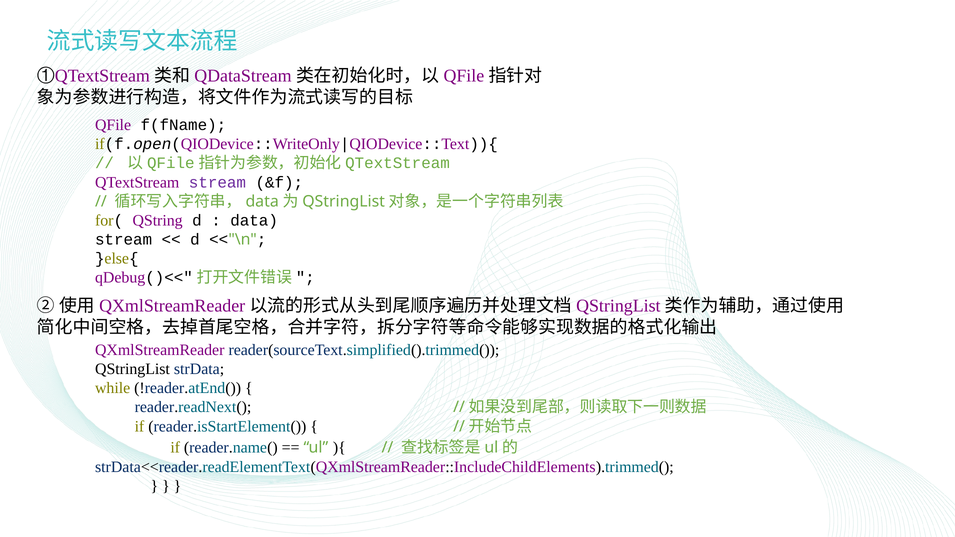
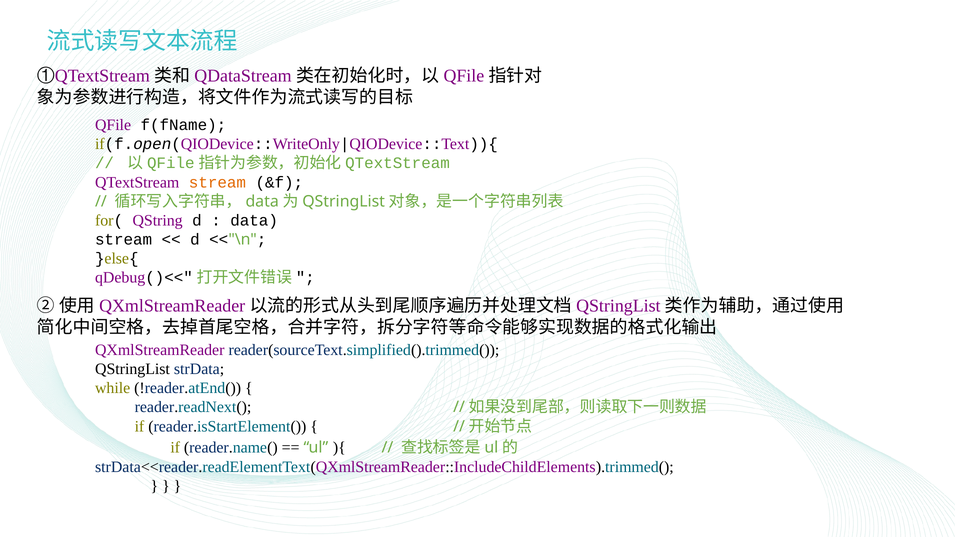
stream colour: purple -> orange (217, 182)
